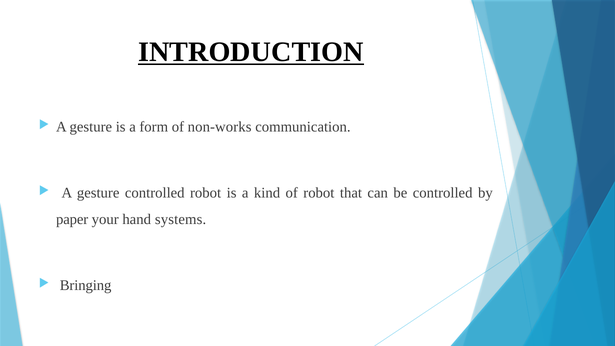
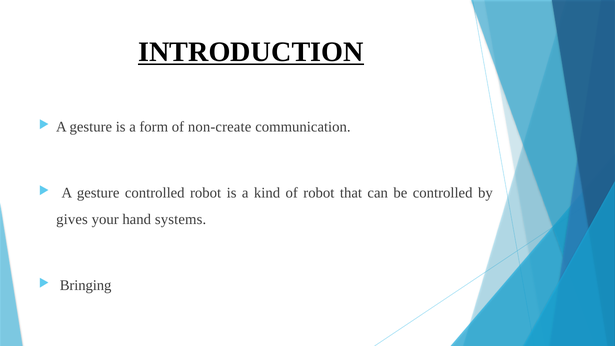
non-works: non-works -> non-create (220, 127)
paper: paper -> gives (72, 219)
